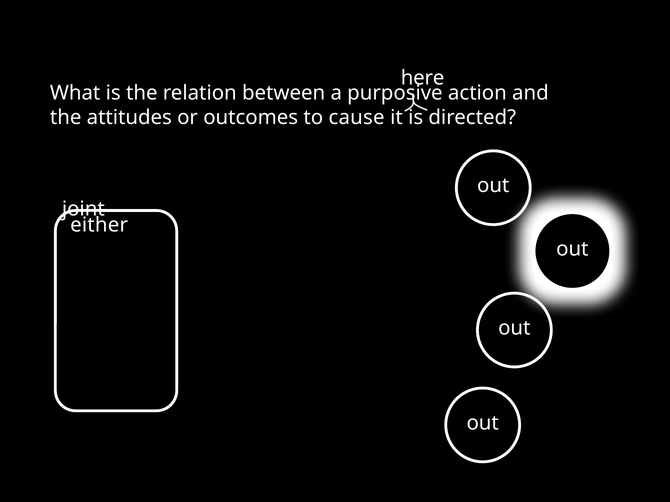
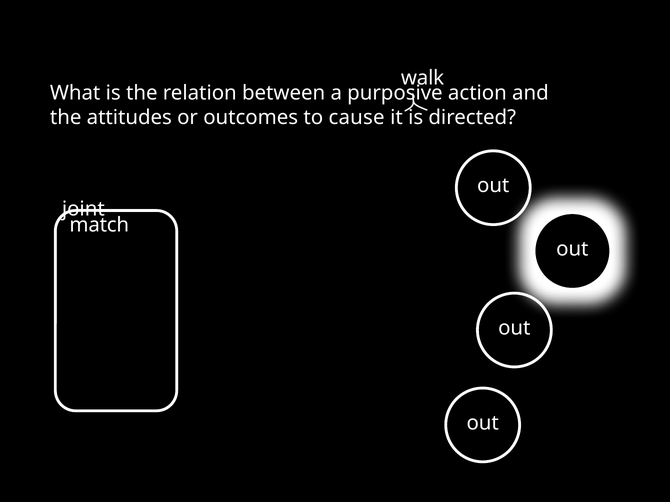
here: here -> walk (423, 78)
either: either -> match (99, 225)
